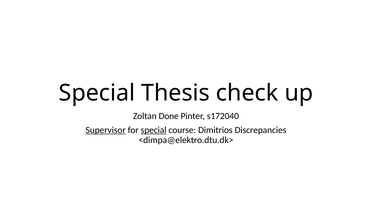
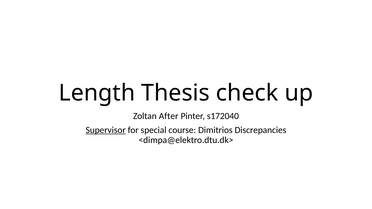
Special: Special -> Length (97, 93)
Done: Done -> After (169, 116)
special underline: present -> none (154, 130)
